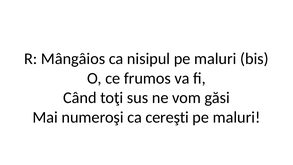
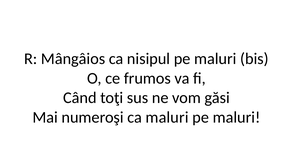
ca cereşti: cereşti -> maluri (167, 117)
